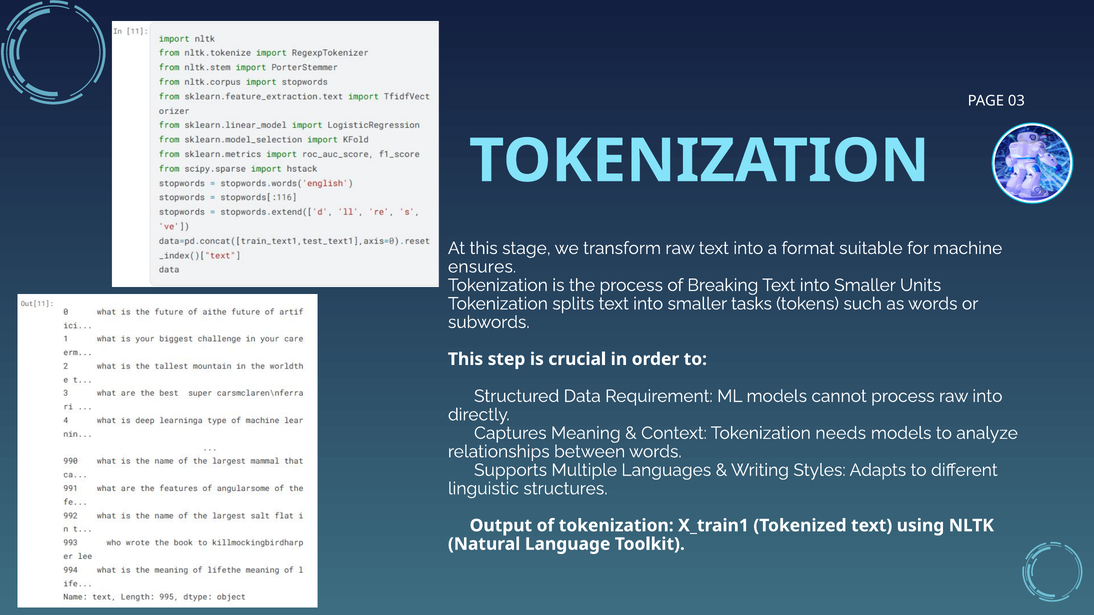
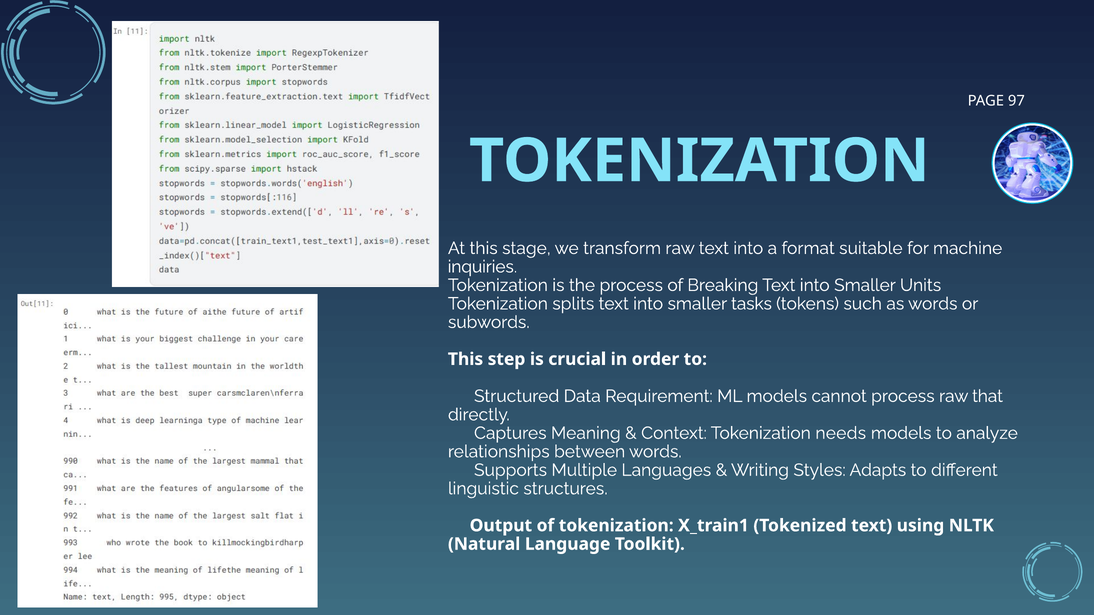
03: 03 -> 97 (1016, 101)
ensures: ensures -> inquiries (482, 267)
raw into: into -> that (988, 396)
